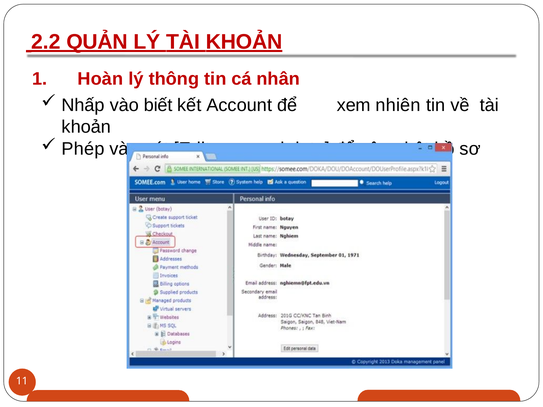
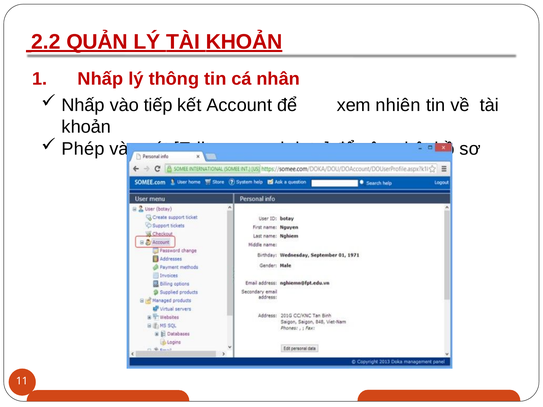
Hoàn: Hoàn -> Nhấp (100, 79)
biết: biết -> tiếp (158, 105)
